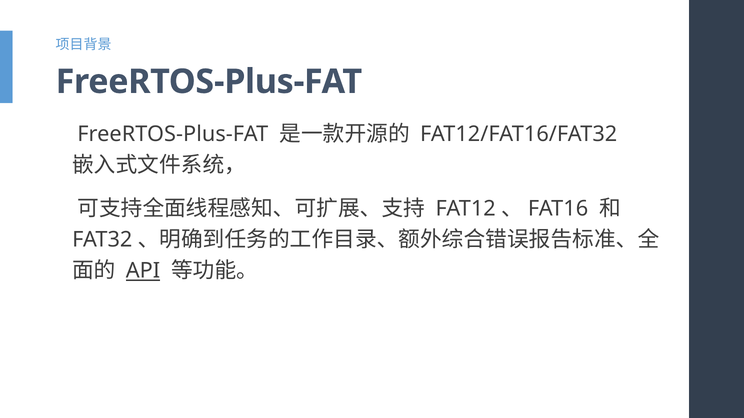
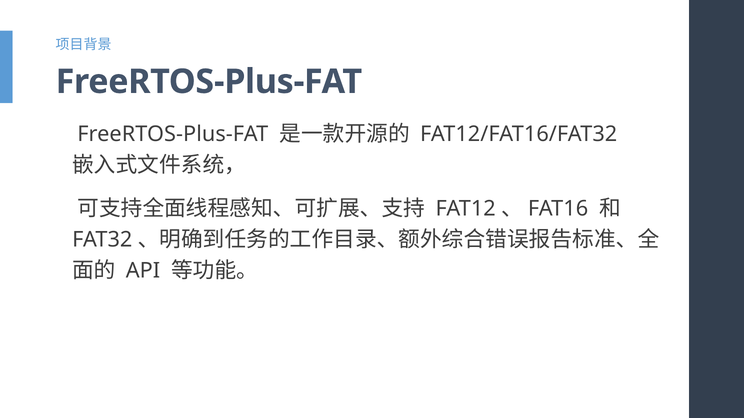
API underline: present -> none (143, 271)
